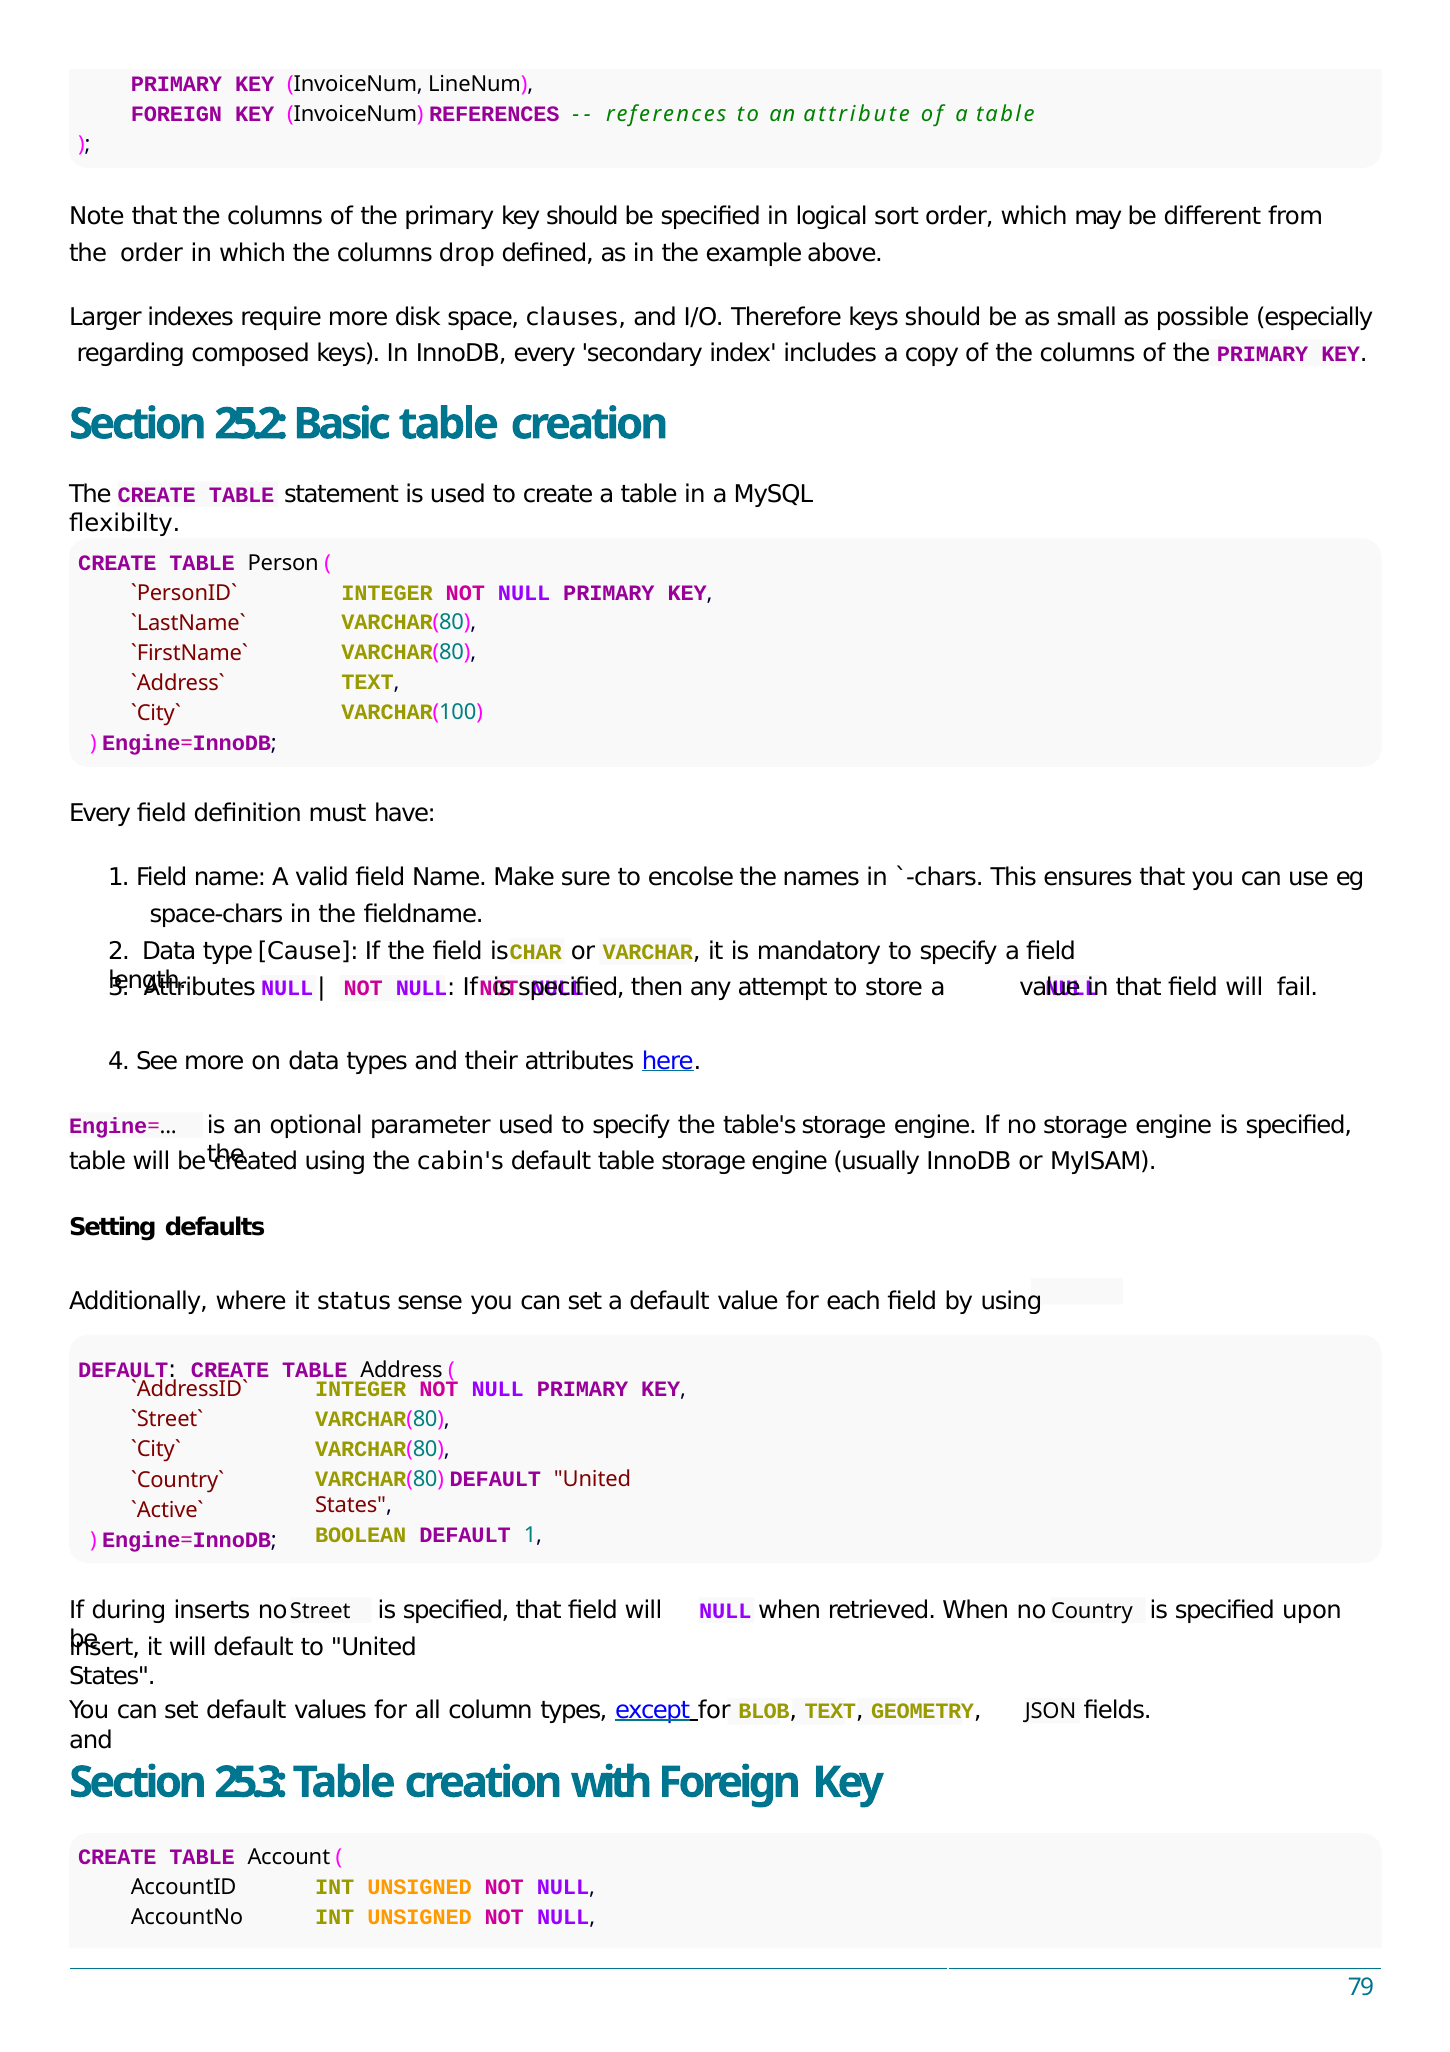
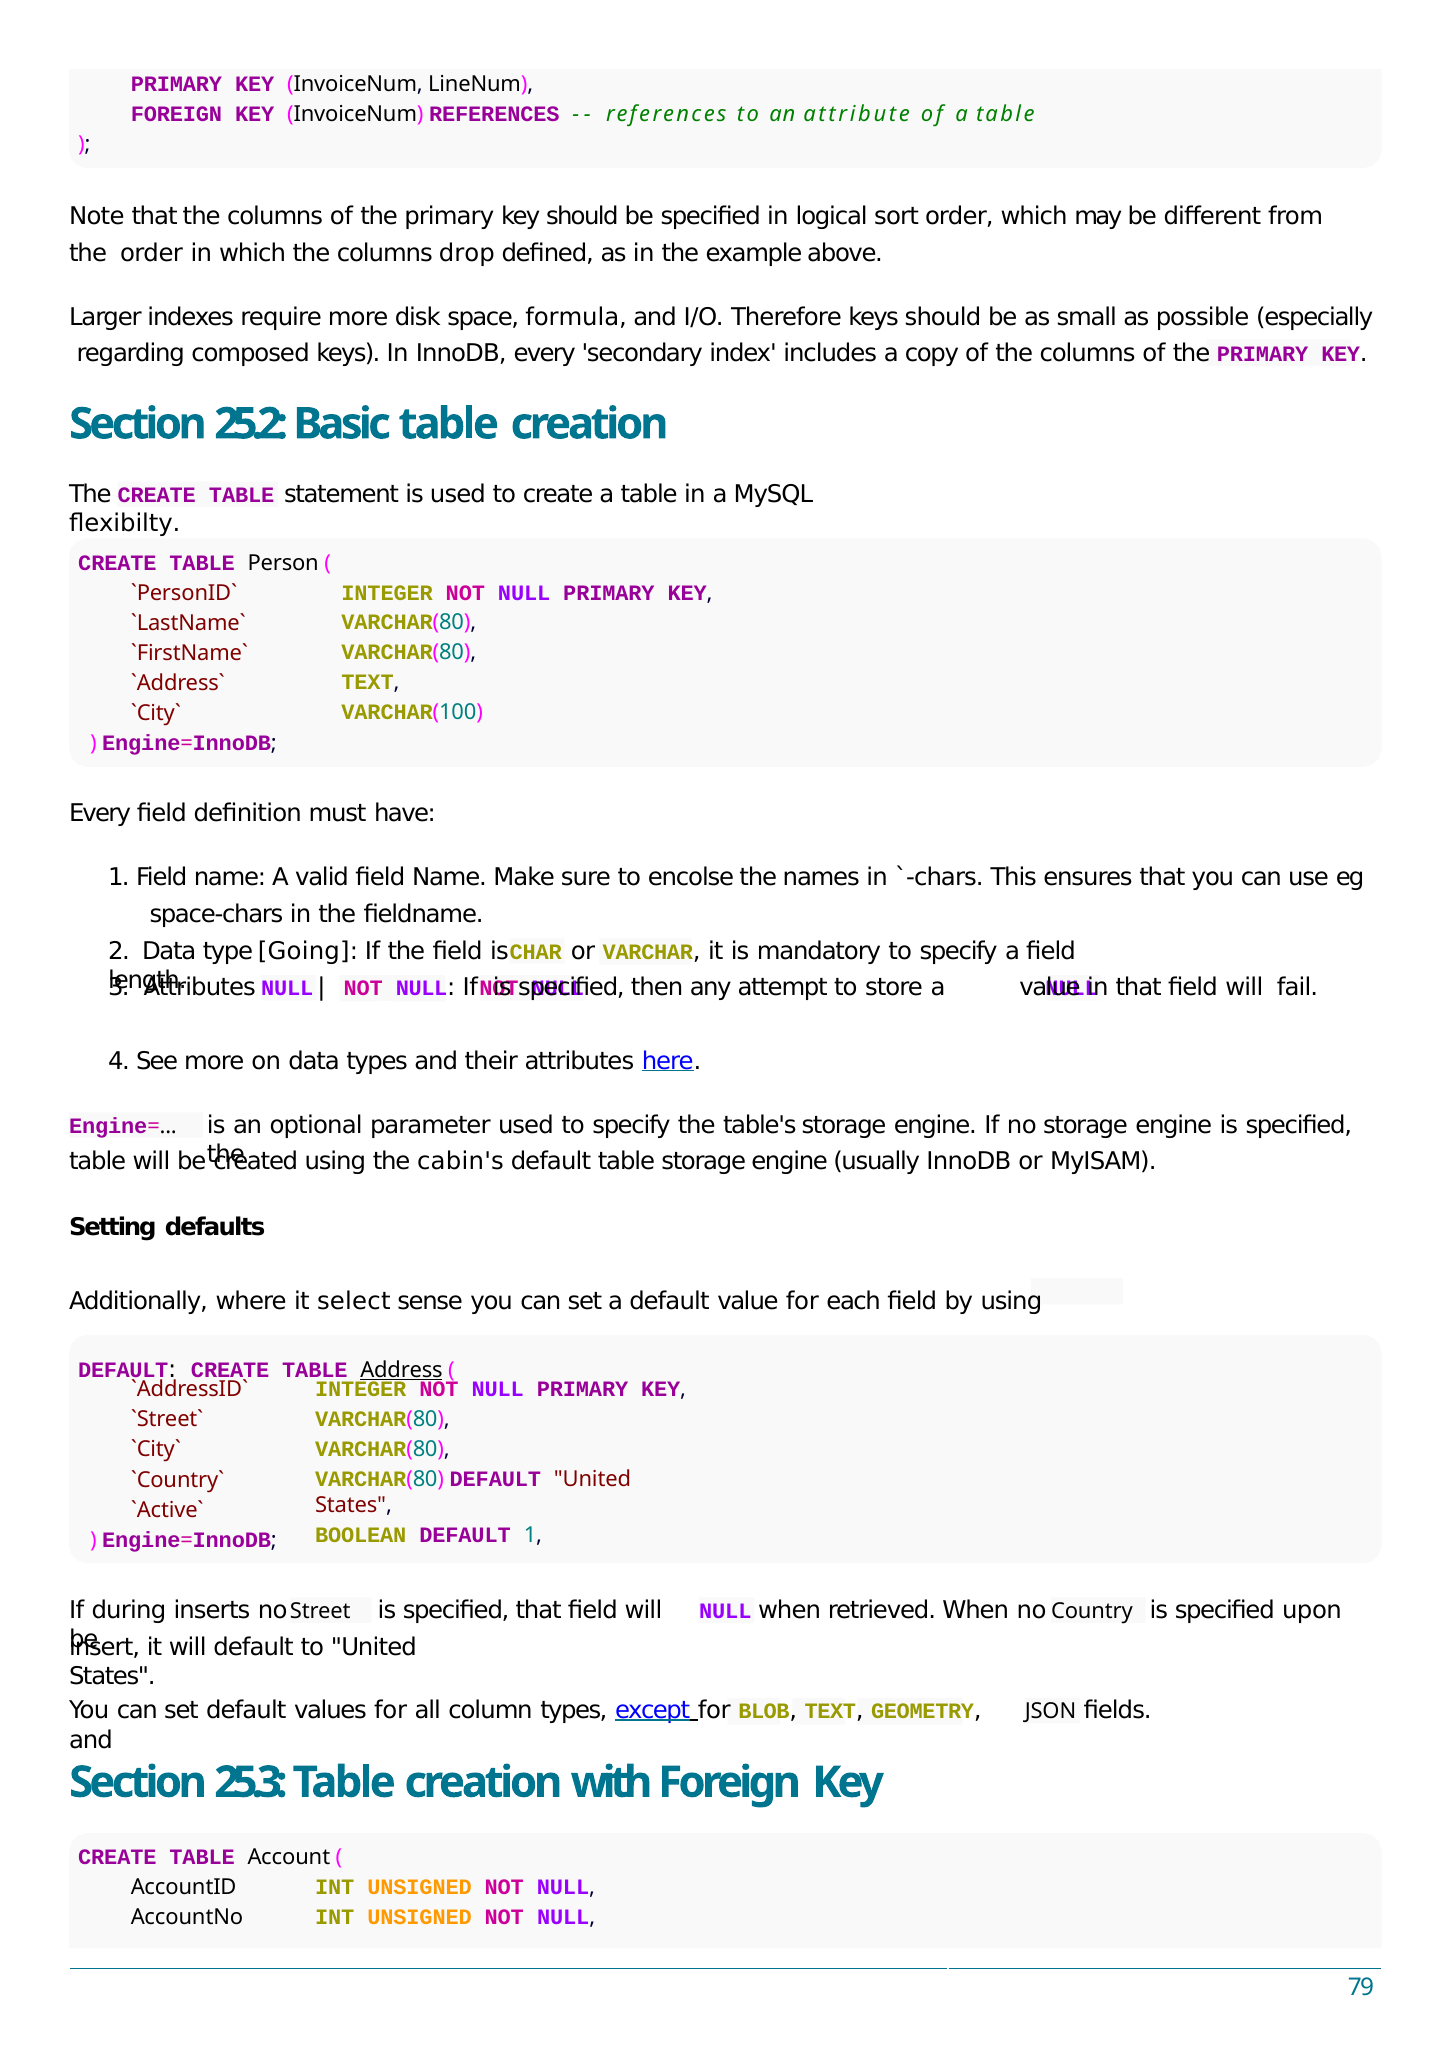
clauses: clauses -> formula (576, 317)
Cause: Cause -> Going (308, 951)
status: status -> select (354, 1301)
Address underline: none -> present (402, 1370)
